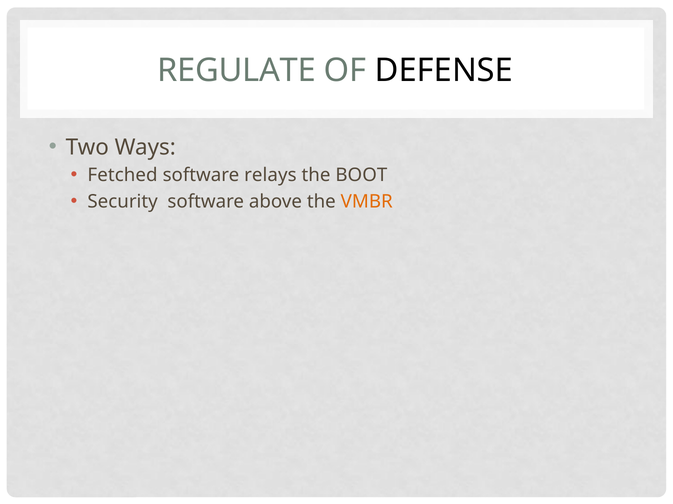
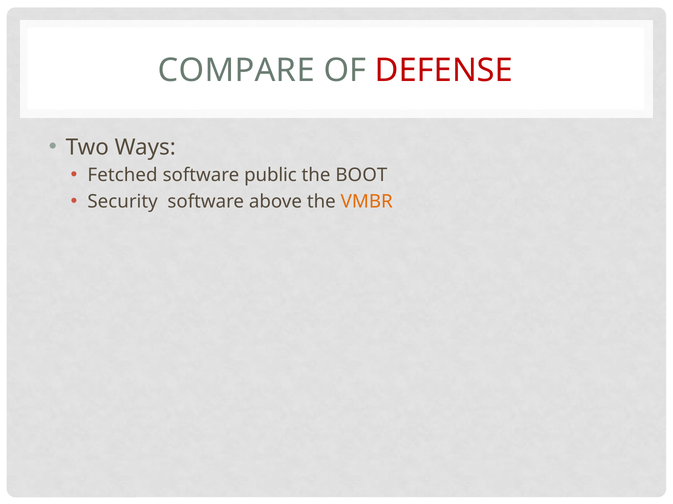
REGULATE: REGULATE -> COMPARE (236, 71)
DEFENSE colour: black -> red (444, 71)
relays: relays -> public (270, 176)
